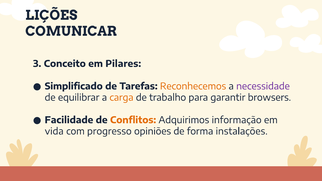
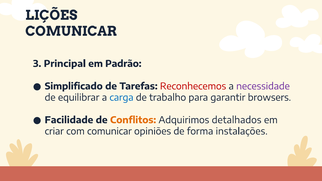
Conceito: Conceito -> Principal (65, 64)
Pilares: Pilares -> Padrão (123, 64)
Reconhecemos colour: orange -> red (193, 86)
carga colour: orange -> blue (121, 98)
informação: informação -> detalhados (237, 120)
vida: vida -> criar (54, 131)
com progresso: progresso -> comunicar (109, 131)
